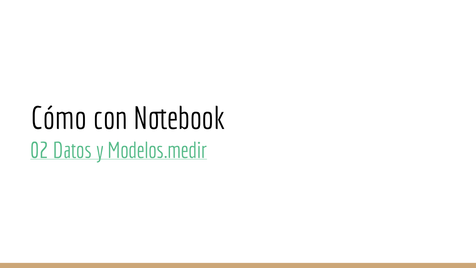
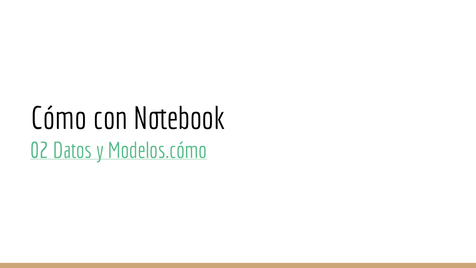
Modelos.medir: Modelos.medir -> Modelos.cómo (157, 150)
